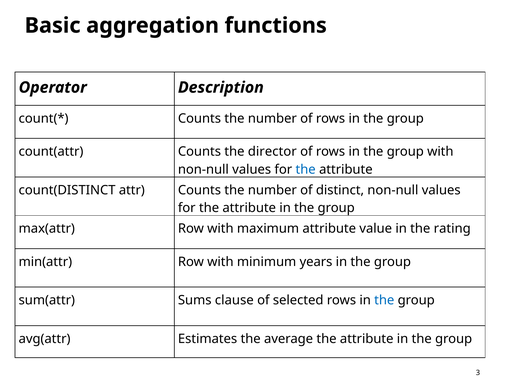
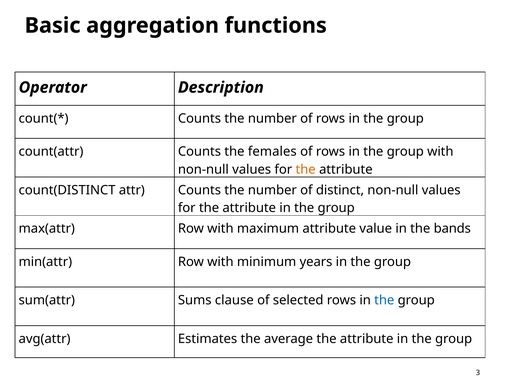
director: director -> females (272, 152)
the colour: blue -> orange (306, 169)
rating: rating -> bands (452, 229)
